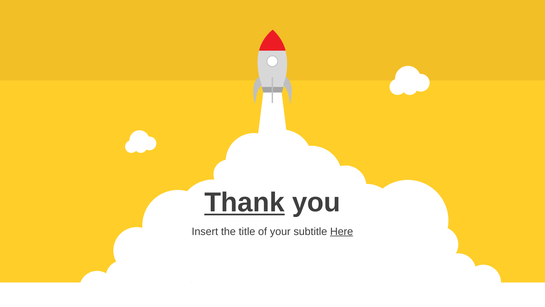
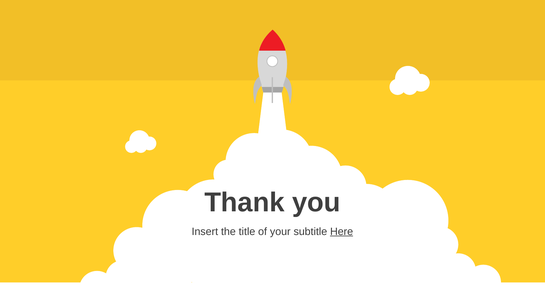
Thank underline: present -> none (244, 202)
